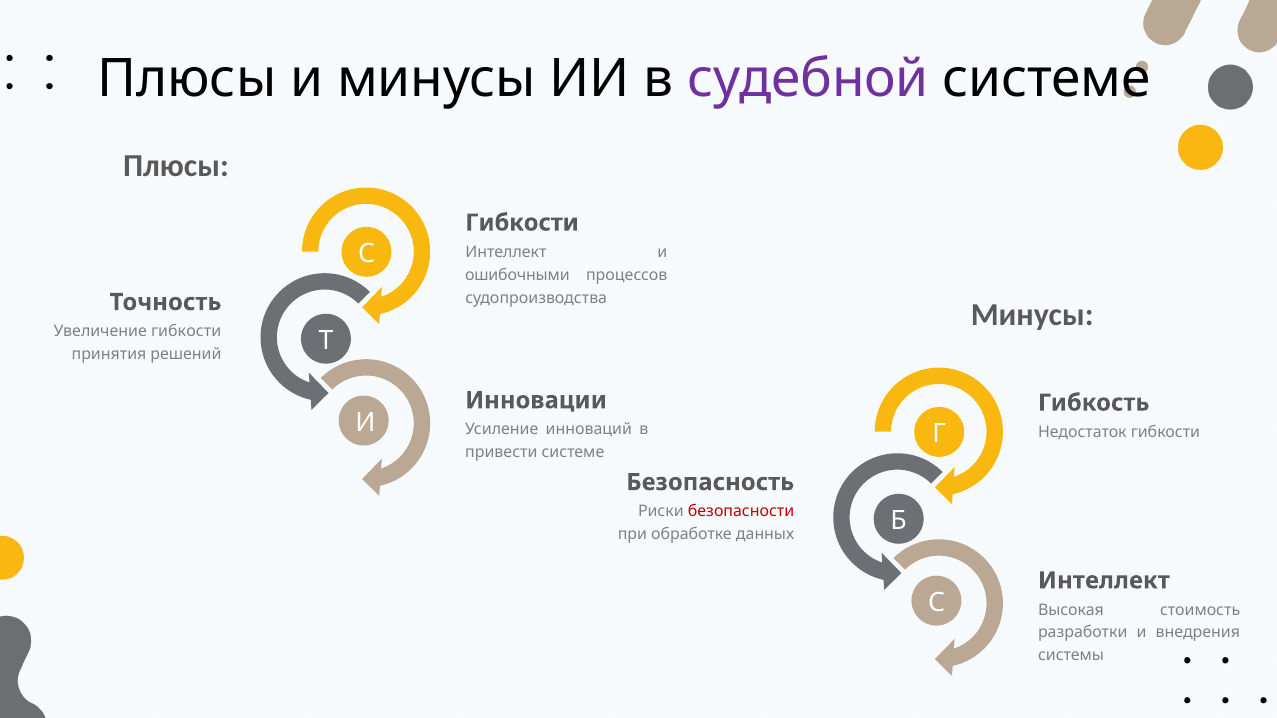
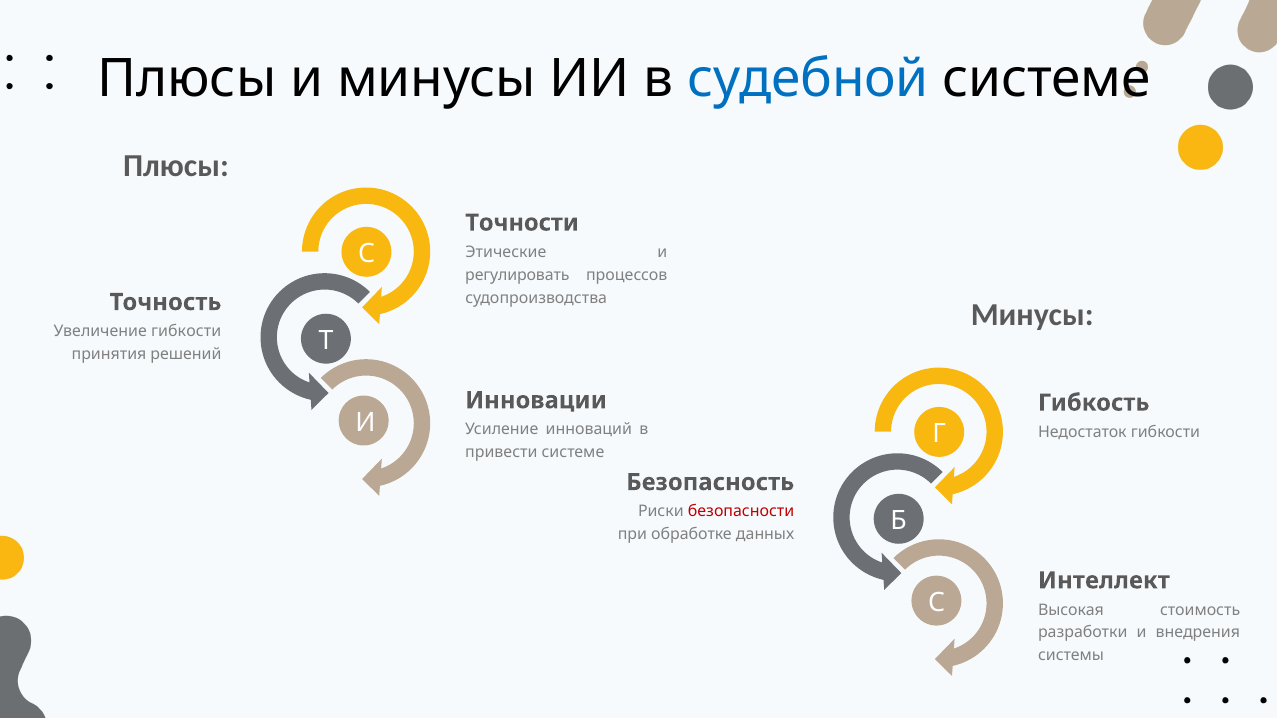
судебной colour: purple -> blue (808, 79)
Гибкости: Гибкости -> Точности (522, 223)
С Интеллект: Интеллект -> Этические (506, 252)
ошибочными: ошибочными -> регулировать (517, 275)
